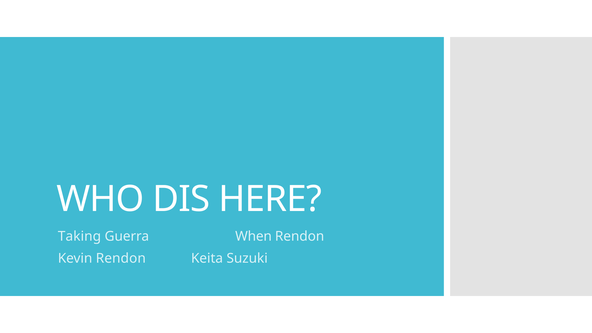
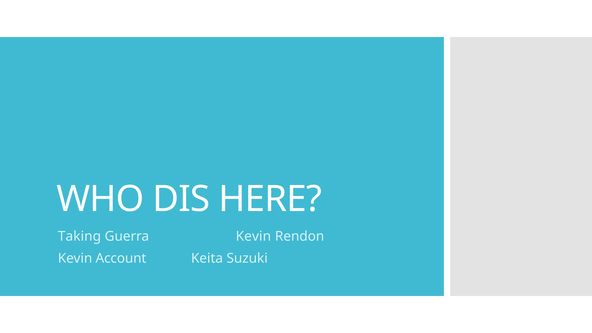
Guerra When: When -> Kevin (253, 236)
Kevin Rendon: Rendon -> Account (121, 258)
